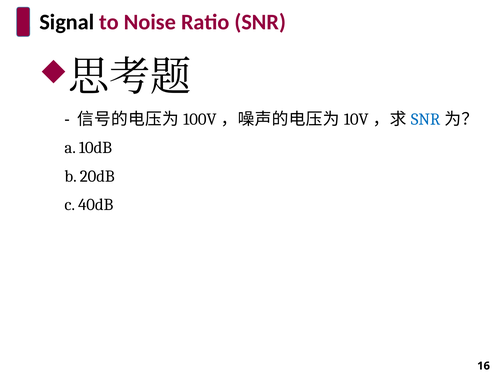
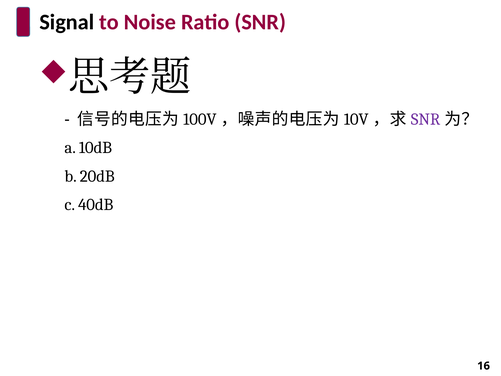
SNR colour: blue -> purple (426, 119)
